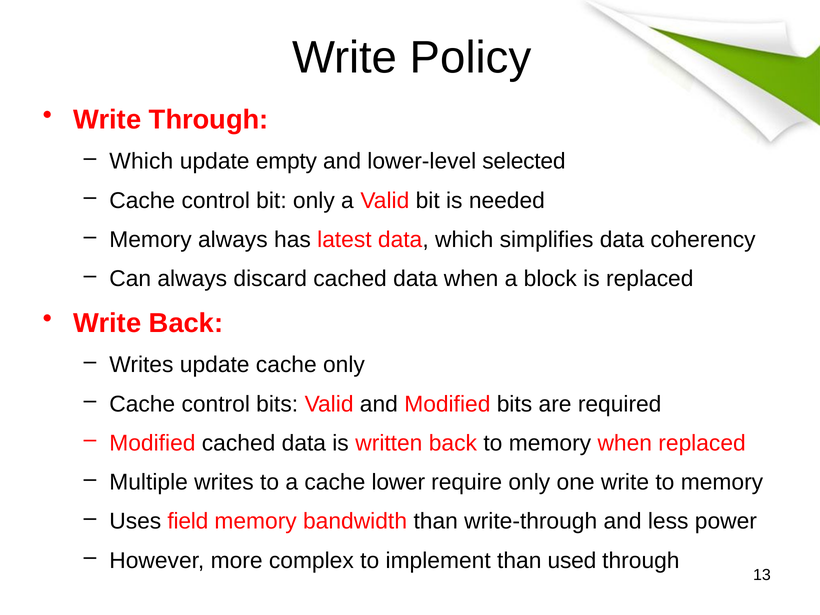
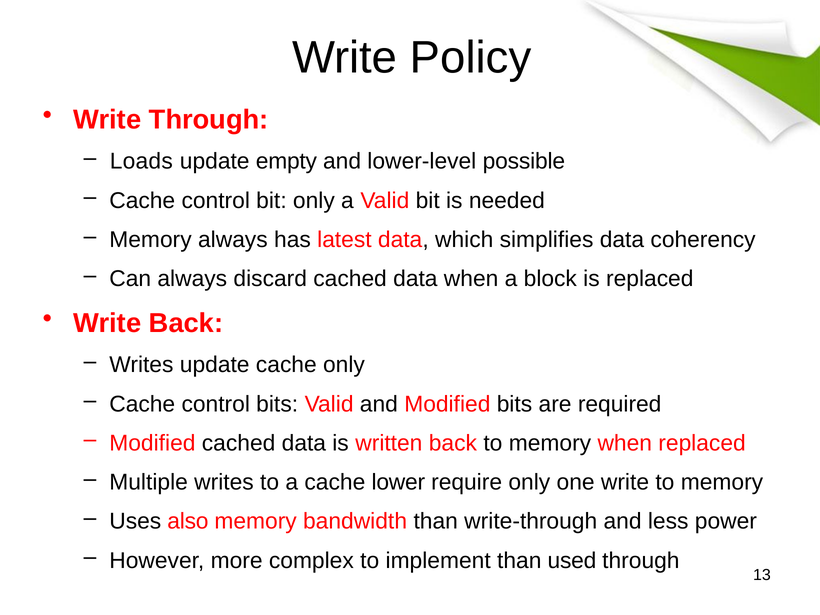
Which: Which -> Loads (141, 161)
selected: selected -> possible (524, 161)
field: field -> also (188, 521)
